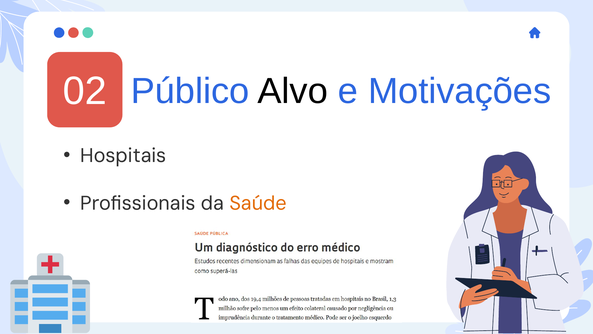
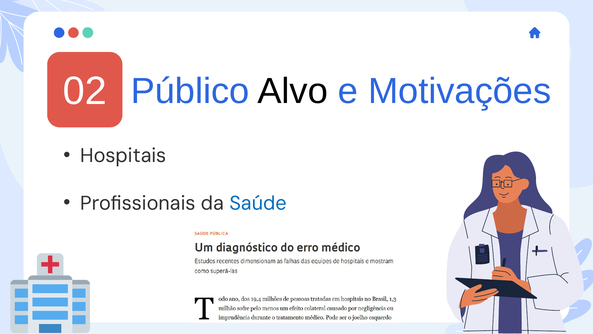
Saúde colour: orange -> blue (258, 203)
